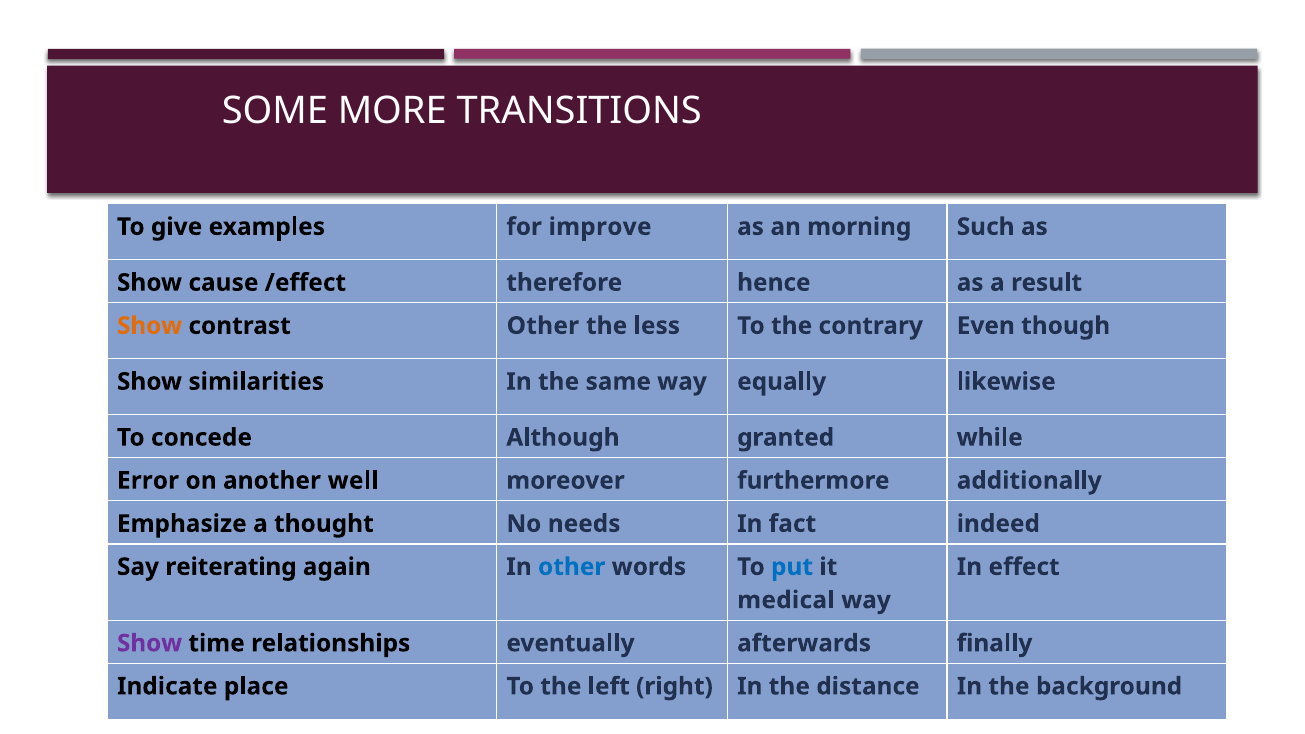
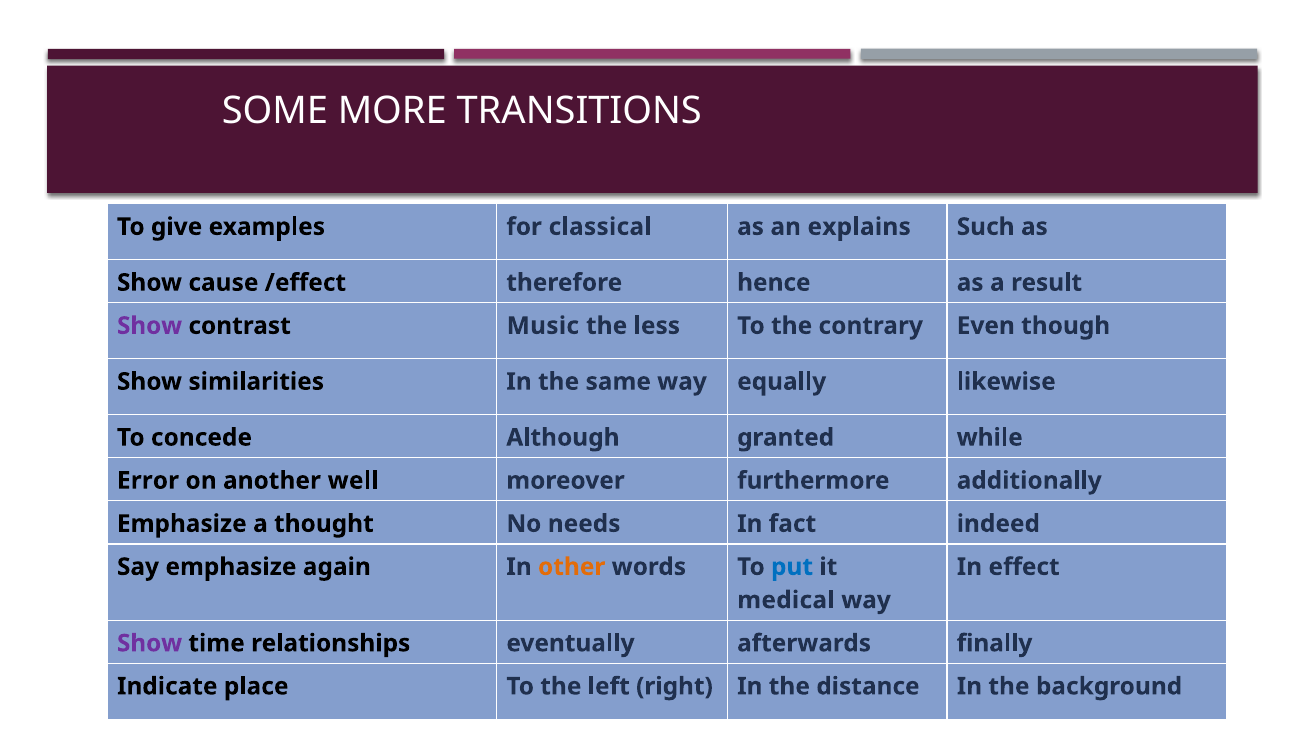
improve: improve -> classical (600, 227)
morning: morning -> explains (859, 227)
Show colour: orange -> purple (150, 326)
contrast Other: Other -> Music (543, 326)
Say reiterating: reiterating -> emphasize (231, 567)
other colour: blue -> orange (572, 567)
